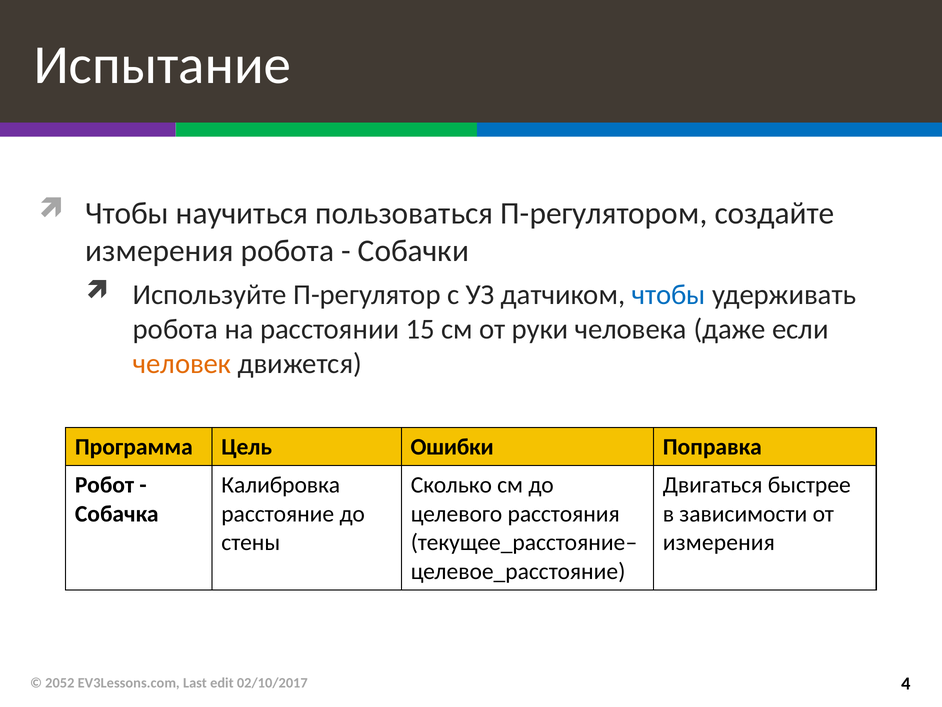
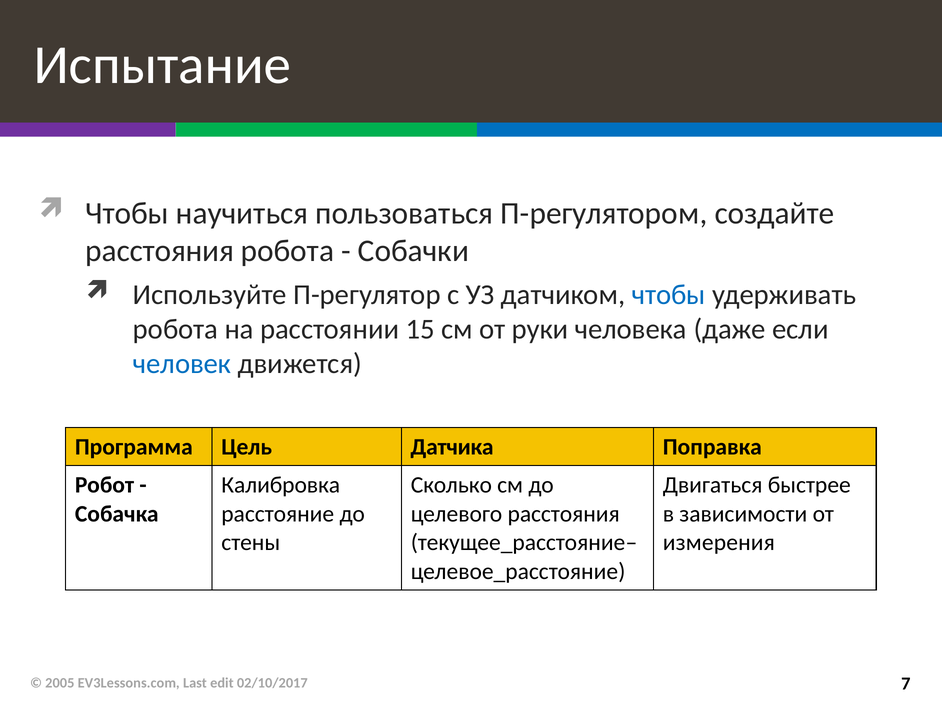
измерения: измерения -> расстояния (160, 251)
человек colour: orange -> blue (182, 364)
Ошибки: Ошибки -> Датчика (452, 446)
2052: 2052 -> 2005 (60, 683)
4: 4 -> 7 (906, 683)
